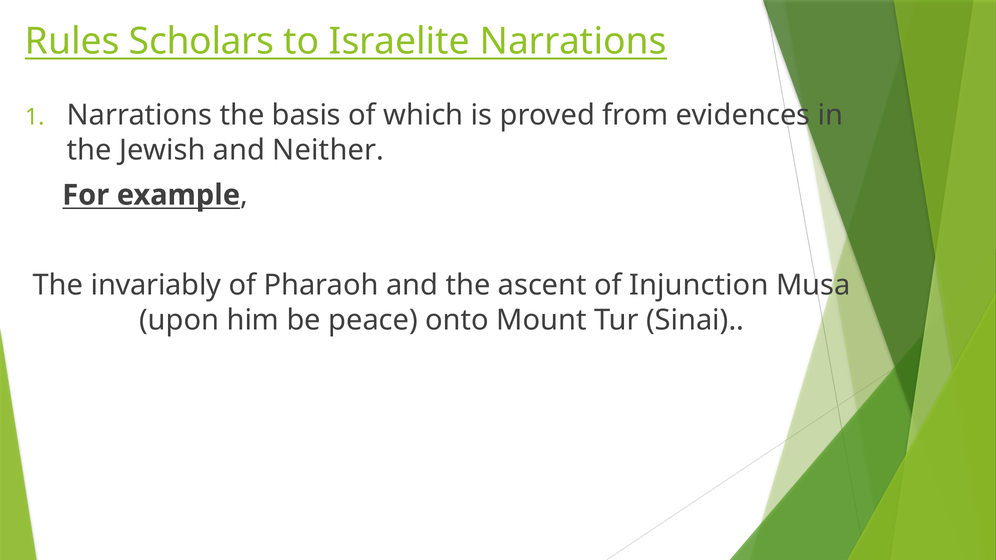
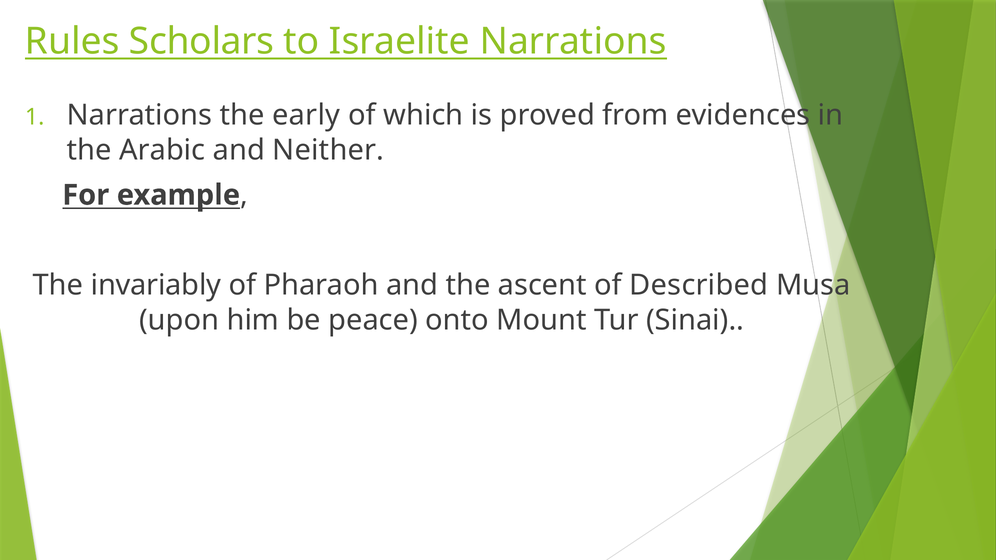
basis: basis -> early (306, 115)
Jewish: Jewish -> Arabic (162, 150)
Injunction: Injunction -> Described (699, 286)
